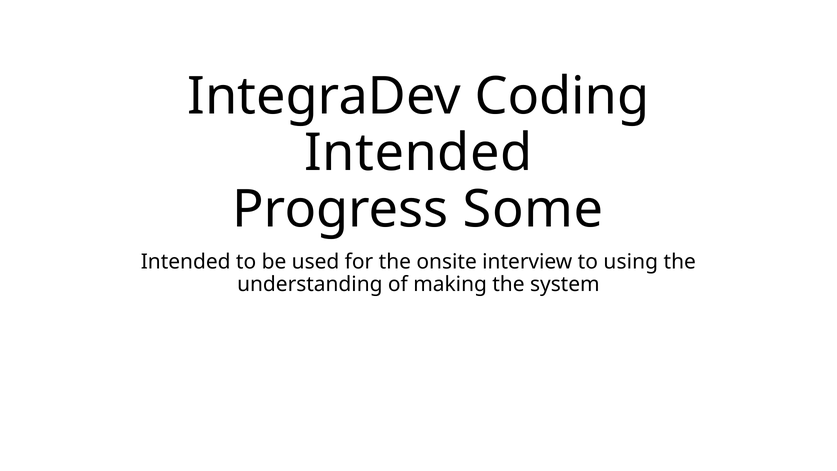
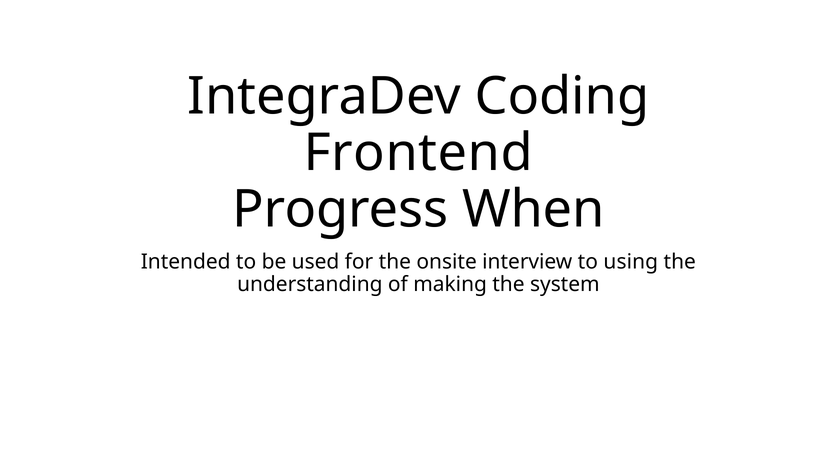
Intended: Intended -> Frontend (418, 153)
Some: Some -> When (533, 209)
